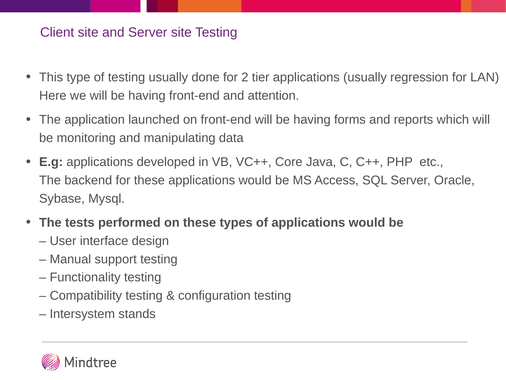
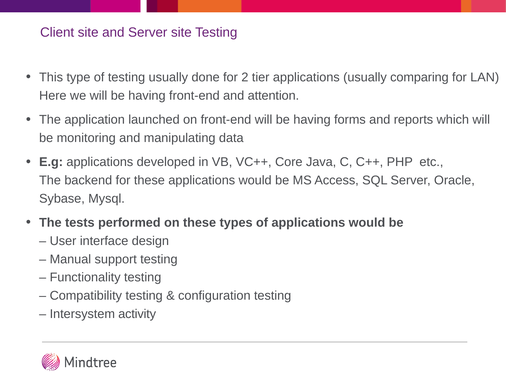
regression: regression -> comparing (419, 77)
stands: stands -> activity (137, 313)
